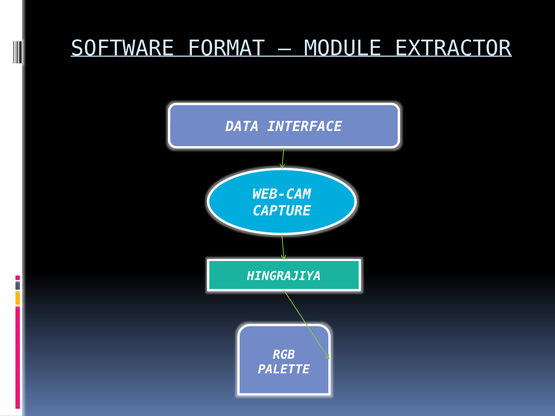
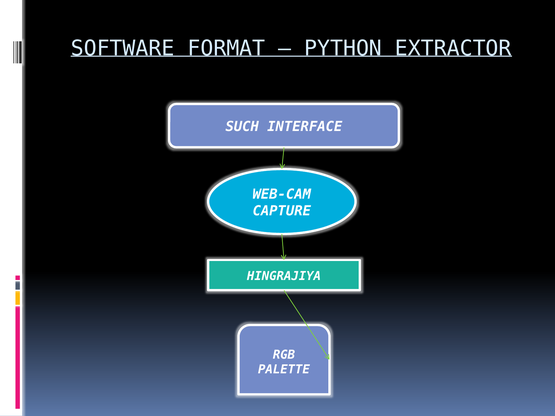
MODULE: MODULE -> PYTHON (343, 48)
DATA: DATA -> SUCH (242, 127)
